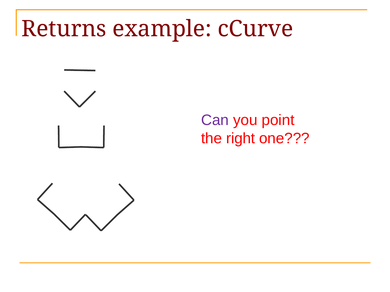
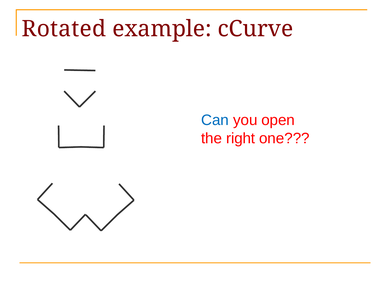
Returns: Returns -> Rotated (64, 29)
Can colour: purple -> blue (215, 120)
point: point -> open (278, 120)
